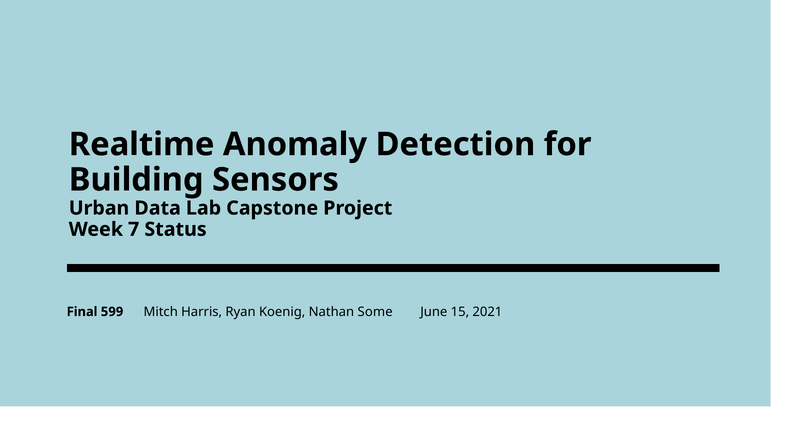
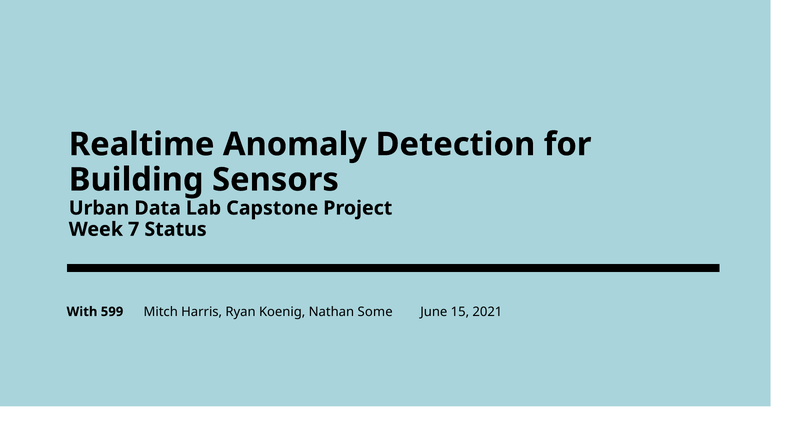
Final: Final -> With (82, 312)
